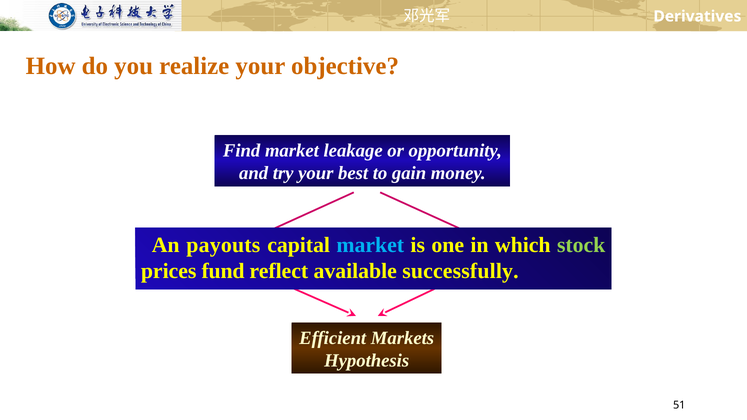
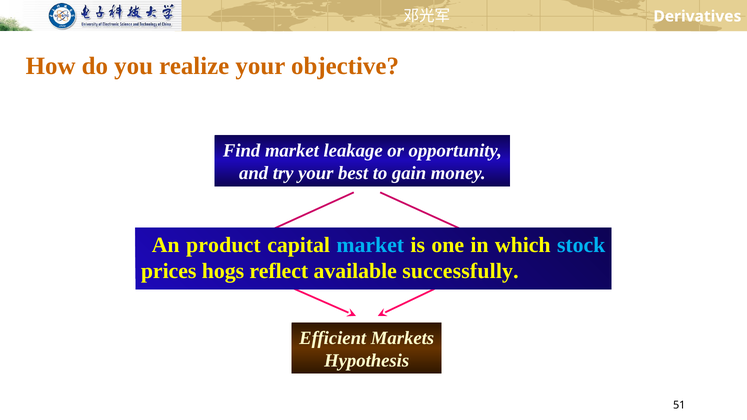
payouts: payouts -> product (223, 245)
stock colour: light green -> light blue (581, 245)
fund: fund -> hogs (223, 271)
